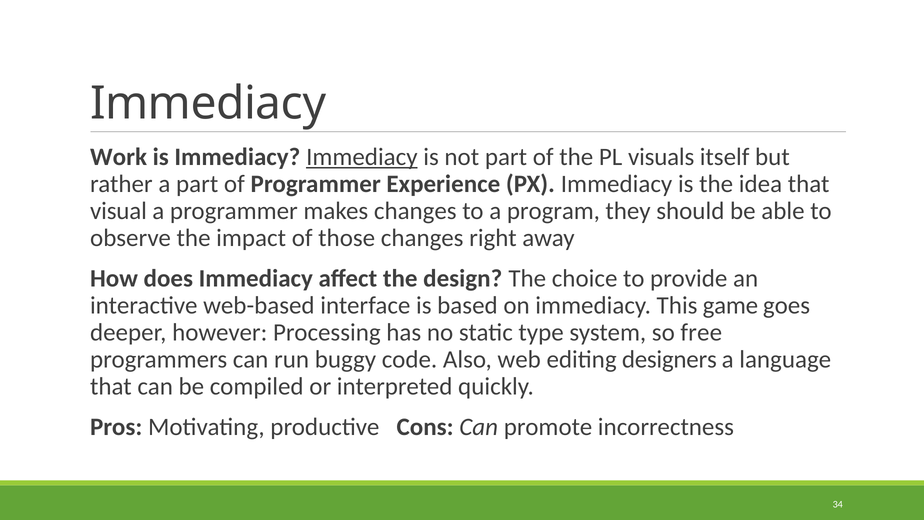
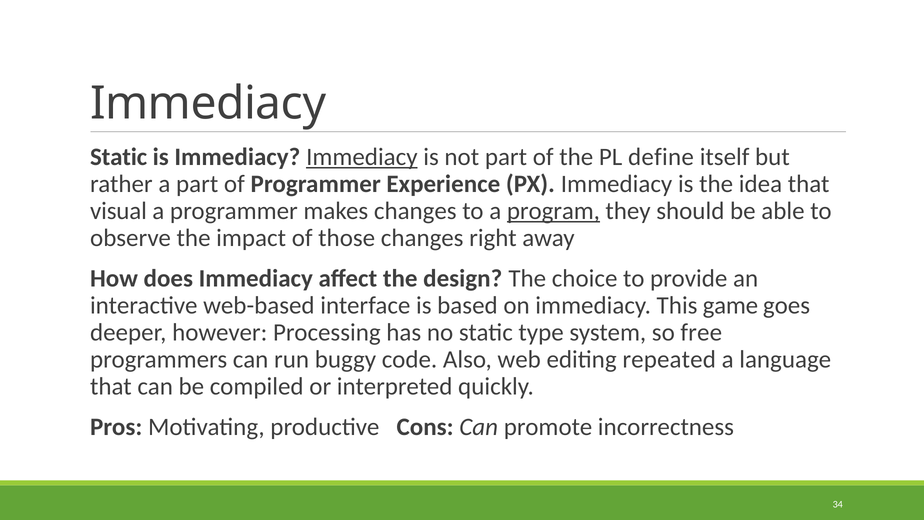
Work: Work -> Static (119, 157)
visuals: visuals -> define (661, 157)
program underline: none -> present (553, 211)
designers: designers -> repeated (669, 359)
